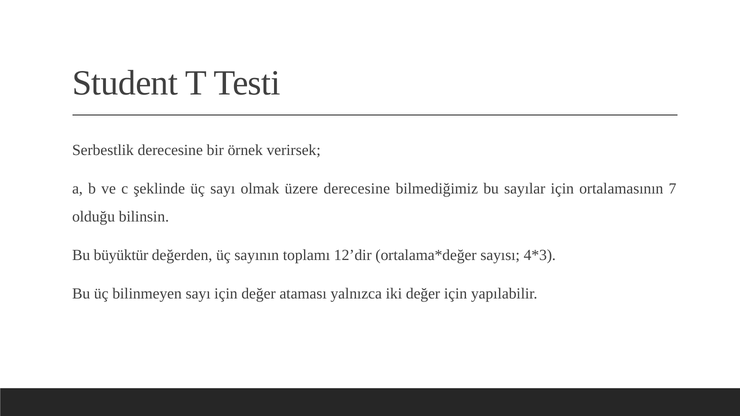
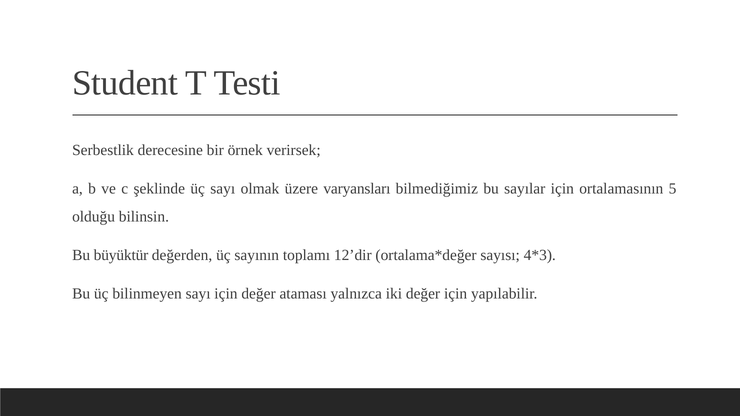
üzere derecesine: derecesine -> varyansları (357, 189)
7: 7 -> 5 (673, 189)
